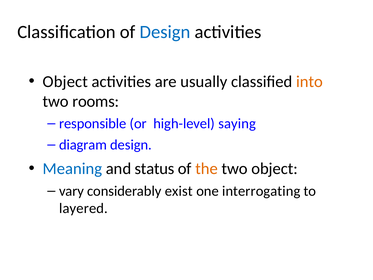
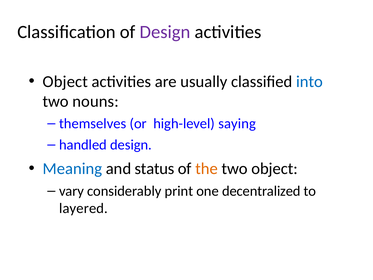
Design colour: blue -> purple (165, 32)
into colour: orange -> blue (309, 81)
rooms: rooms -> nouns (96, 101)
responsible: responsible -> themselves (93, 124)
diagram: diagram -> handled (83, 145)
exist: exist -> print (179, 191)
interrogating: interrogating -> decentralized (261, 191)
